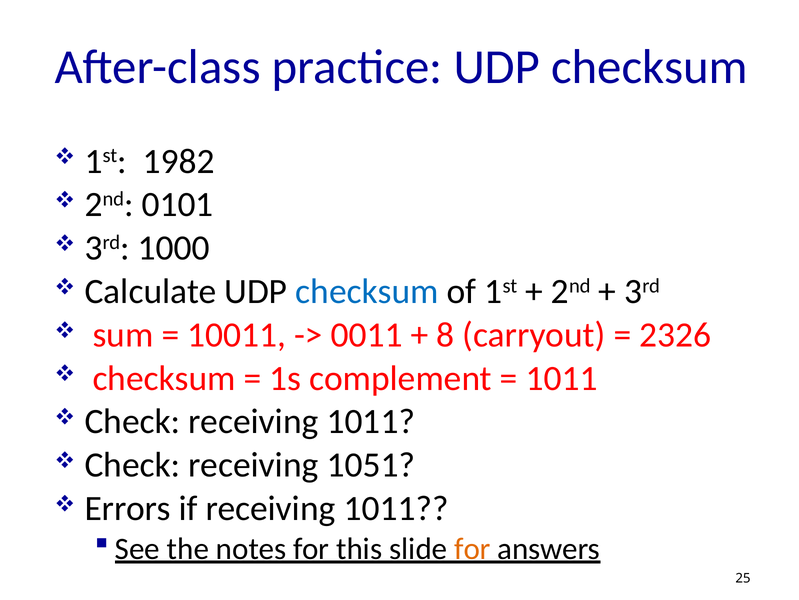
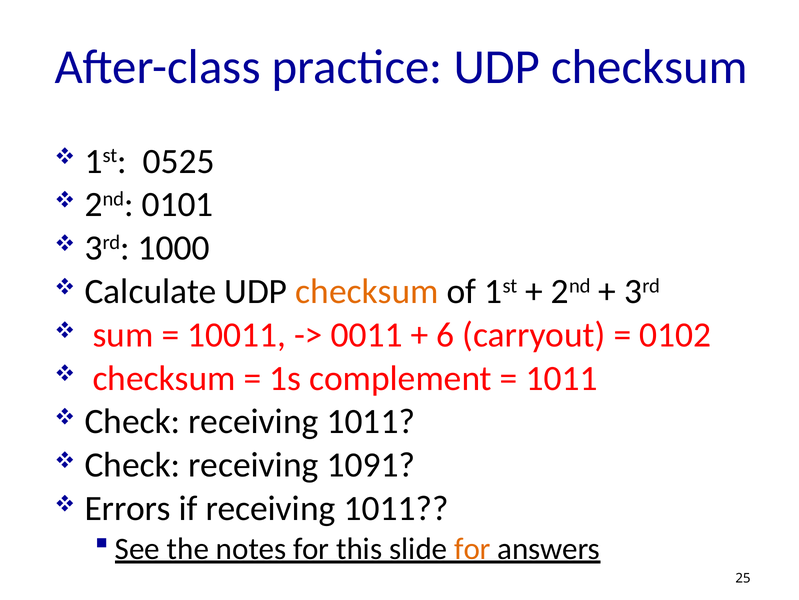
1982: 1982 -> 0525 (179, 161)
checksum colour: blue -> orange (367, 291)
8: 8 -> 6 (445, 334)
2326: 2326 -> 0102 (675, 334)
1051: 1051 -> 1091 (371, 465)
